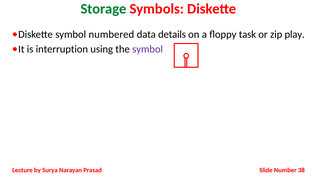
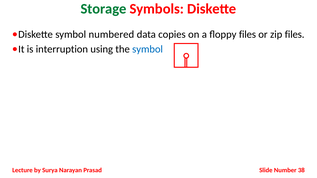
details: details -> copies (172, 35)
floppy task: task -> files (247, 35)
zip play: play -> files (295, 35)
symbol colour: purple -> blue (148, 49)
